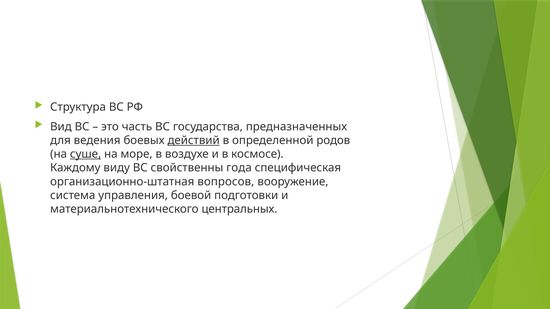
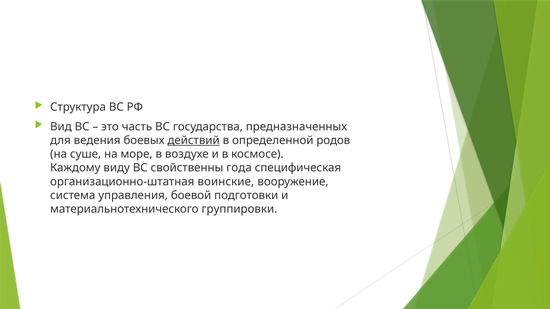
суше underline: present -> none (86, 154)
вопросов: вопросов -> воинские (226, 182)
центральных: центральных -> группировки (239, 209)
